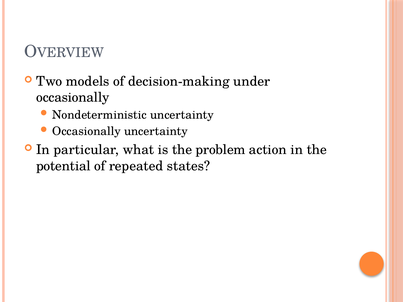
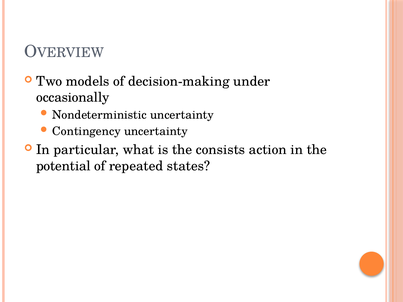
Occasionally: Occasionally -> Contingency (87, 131)
problem: problem -> consists (221, 150)
